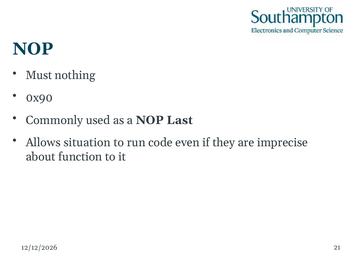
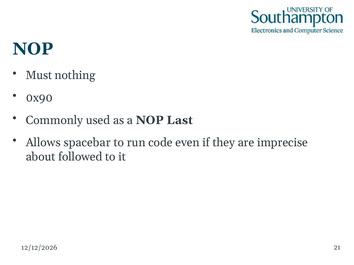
situation: situation -> spacebar (87, 143)
function: function -> followed (80, 157)
